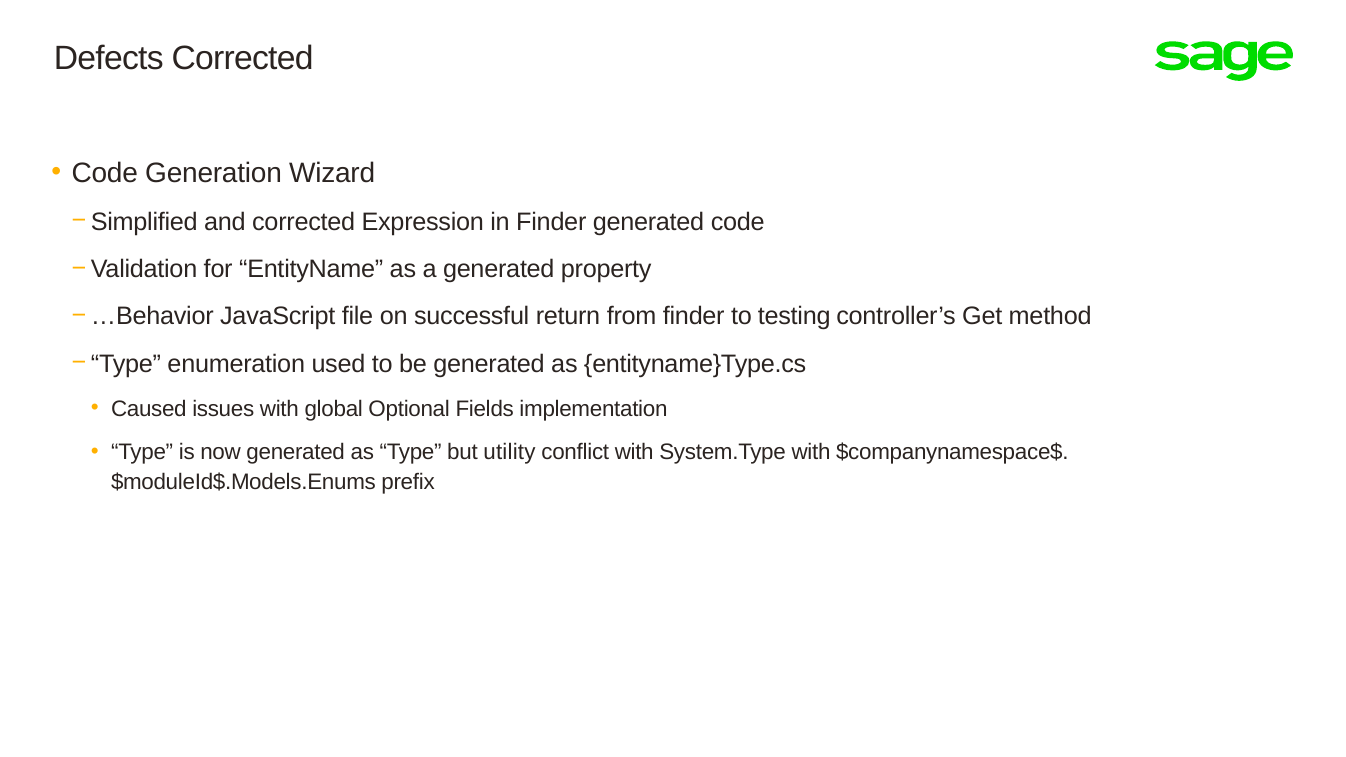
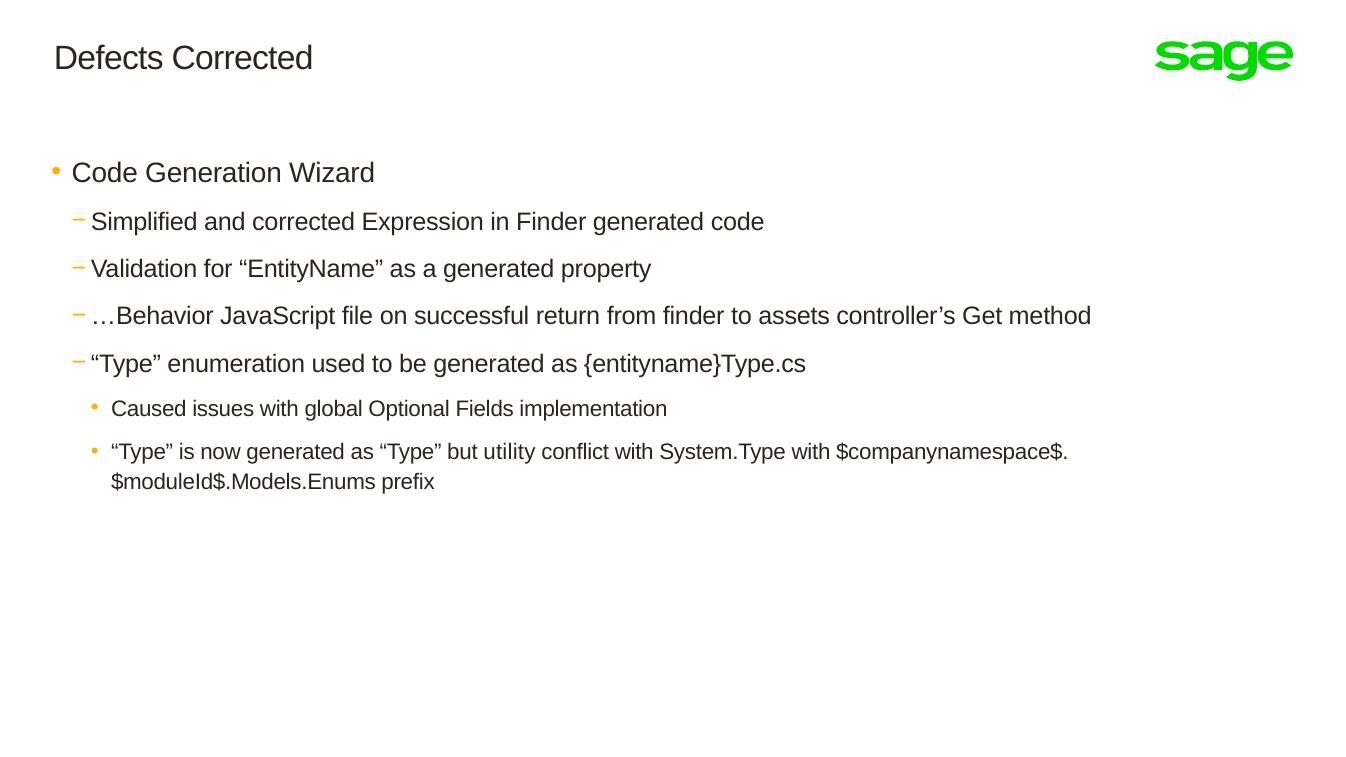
testing: testing -> assets (794, 317)
